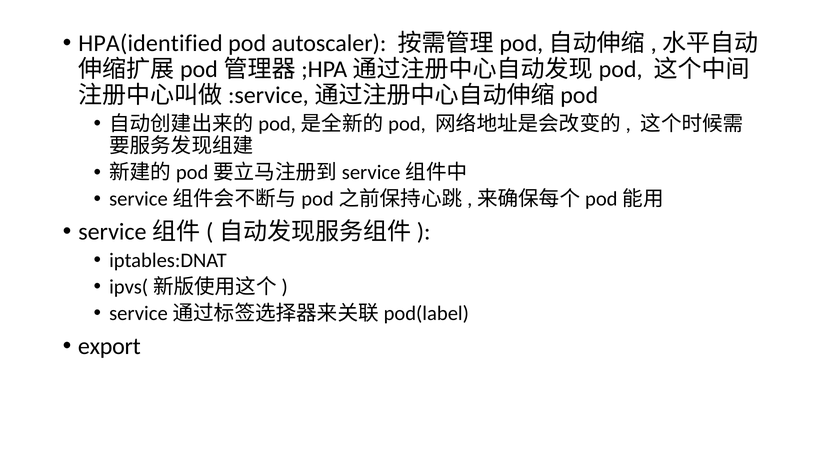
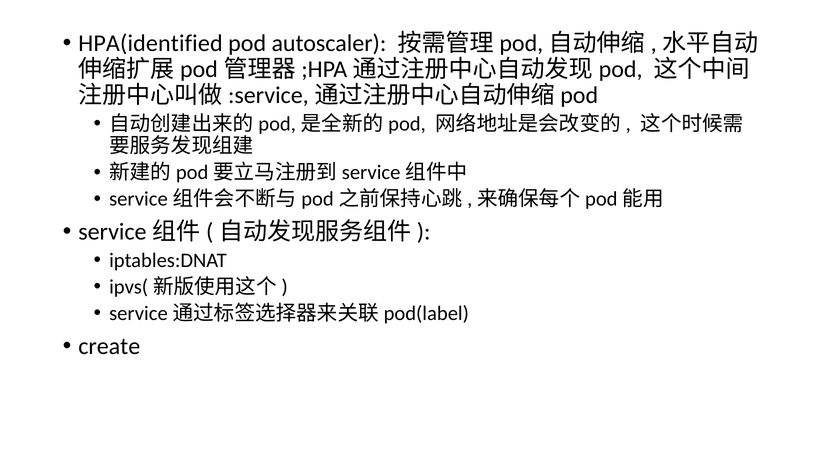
export: export -> create (109, 346)
